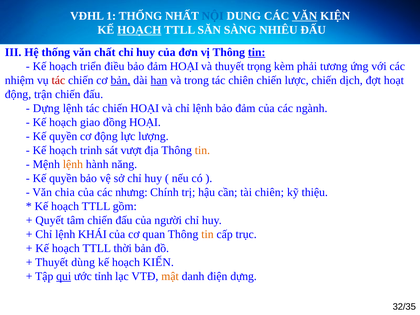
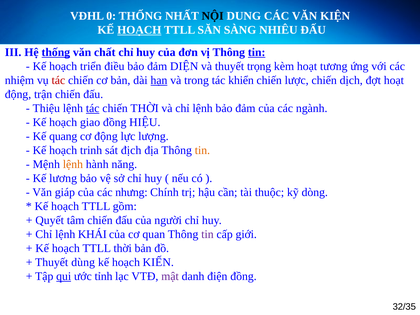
1: 1 -> 0 (111, 16)
NỘI colour: blue -> black (213, 16)
VĂN underline: present -> none (305, 16)
thống underline: none -> present (56, 52)
đảm HOẠI: HOẠI -> DIỆN (184, 66)
kèm phải: phải -> hoạt (307, 66)
bản underline: present -> none (121, 80)
tác chiên: chiên -> khiển (241, 80)
Dựng: Dựng -> Thiệu (46, 108)
tác underline: none -> present (93, 108)
chiến HOẠI: HOẠI -> THỜI (145, 108)
đồng HOẠI: HOẠI -> HIỆU (145, 122)
quyền: quyền -> quang (63, 136)
vượt: vượt -> địch (131, 150)
quyền: quyền -> lương (63, 178)
chia: chia -> giáp (65, 192)
tài chiên: chiên -> thuộc (269, 192)
thiệu: thiệu -> dòng (315, 192)
tin colour: orange -> purple (207, 234)
trục: trục -> giới (246, 234)
mật colour: orange -> purple (170, 276)
điện dựng: dựng -> đồng (244, 276)
